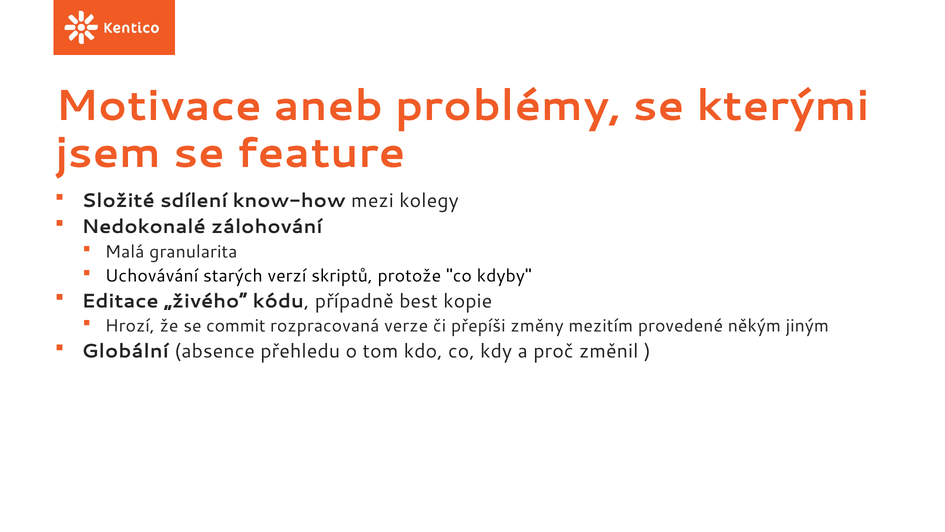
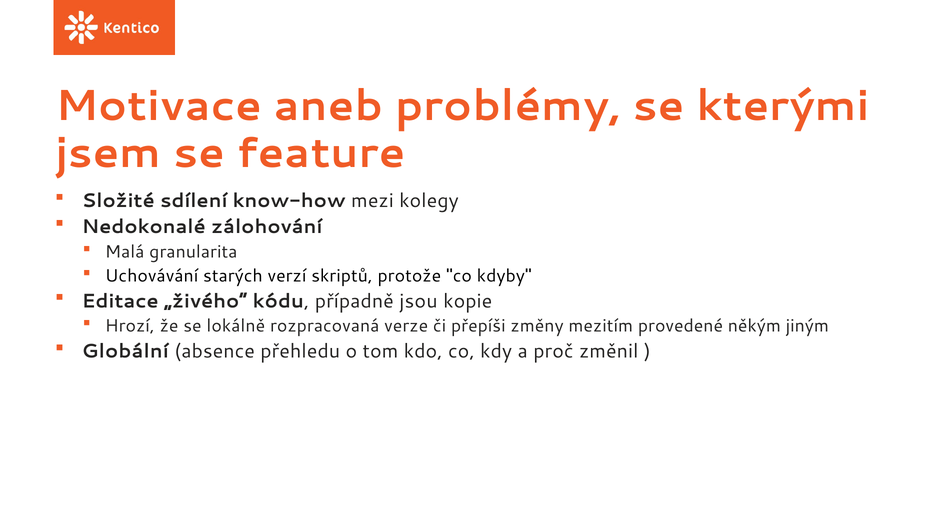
best: best -> jsou (418, 301)
commit: commit -> lokálně (236, 326)
